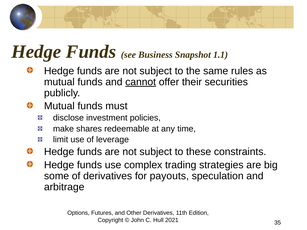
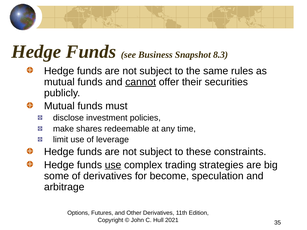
1.1: 1.1 -> 8.3 (221, 55)
use underline: none -> present (113, 165)
payouts: payouts -> become (169, 176)
